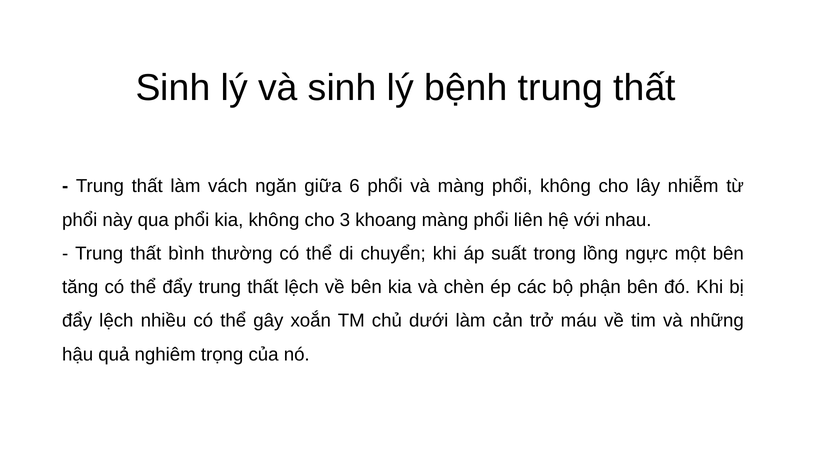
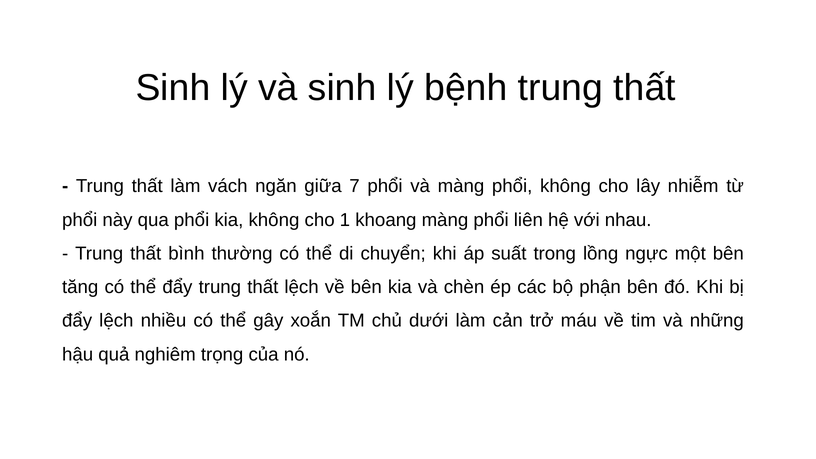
6: 6 -> 7 (355, 186)
3: 3 -> 1 (345, 220)
